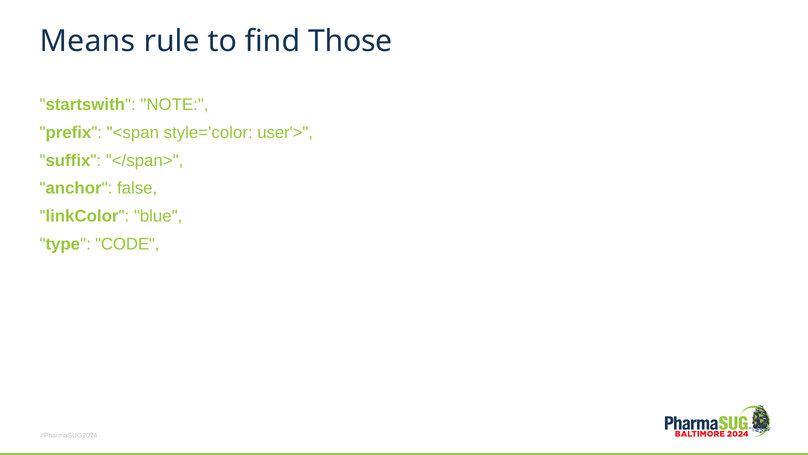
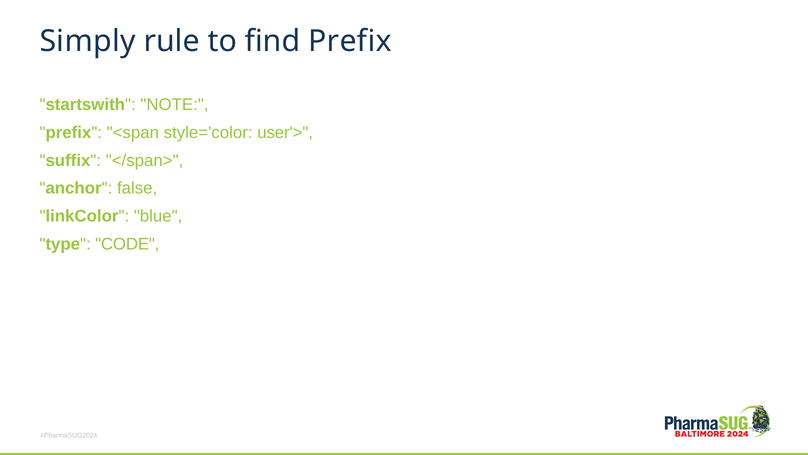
Means: Means -> Simply (88, 41)
find Those: Those -> Prefix (350, 41)
